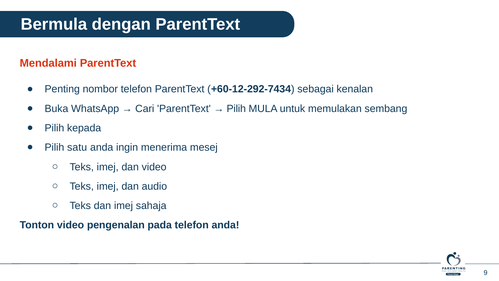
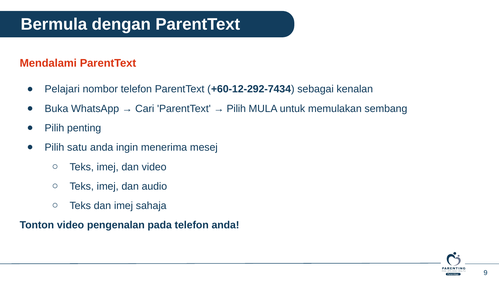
Penting: Penting -> Pelajari (62, 89)
kepada: kepada -> penting (84, 128)
